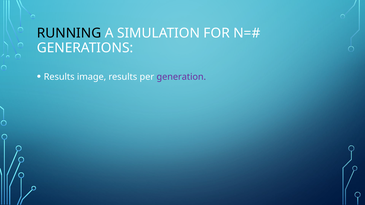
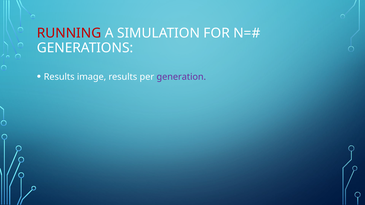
RUNNING colour: black -> red (69, 33)
